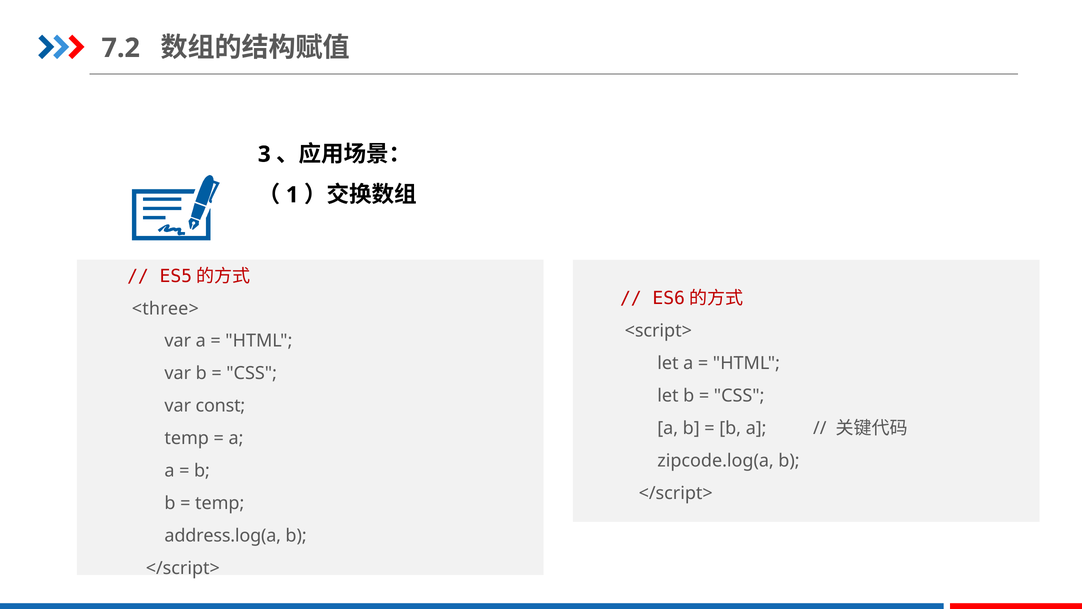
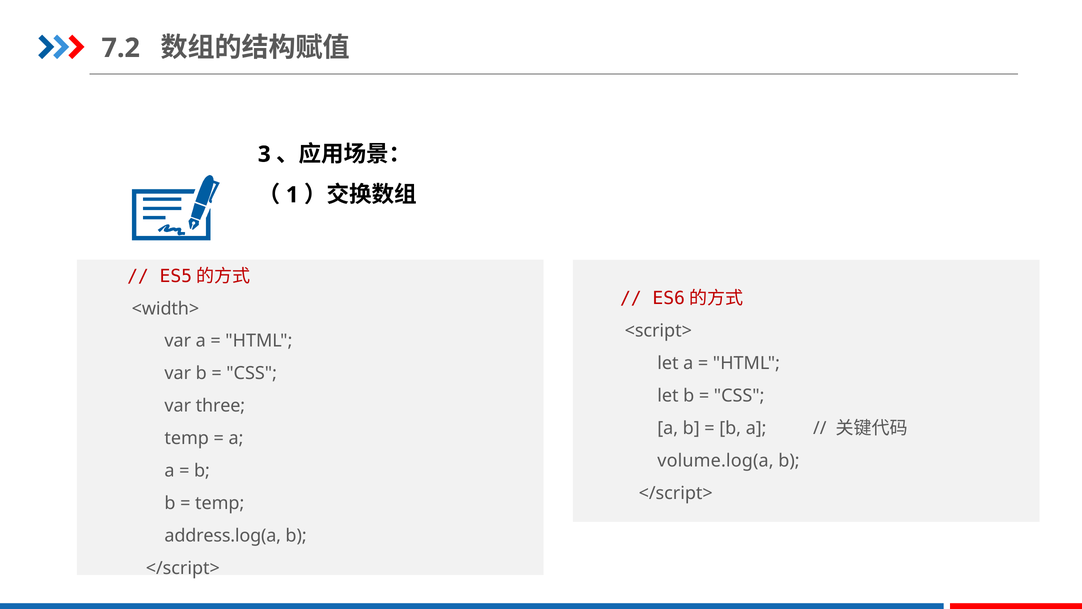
<three>: <three> -> <width> (165, 309)
const: const -> three (220, 406)
zipcode.log(a: zipcode.log(a -> volume.log(a (715, 461)
